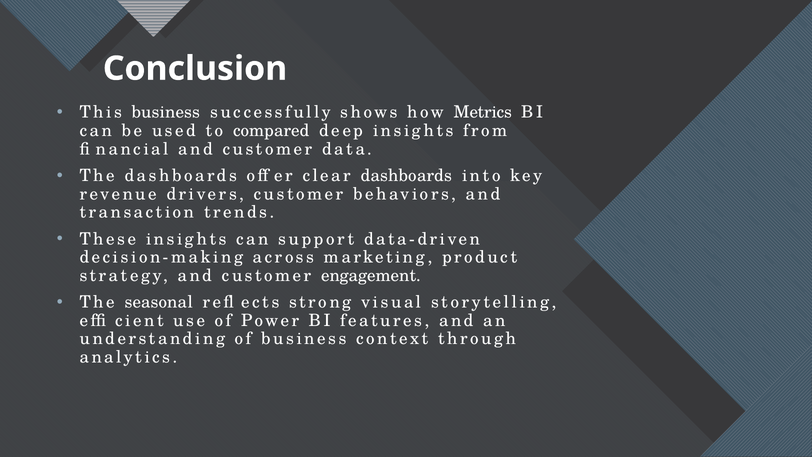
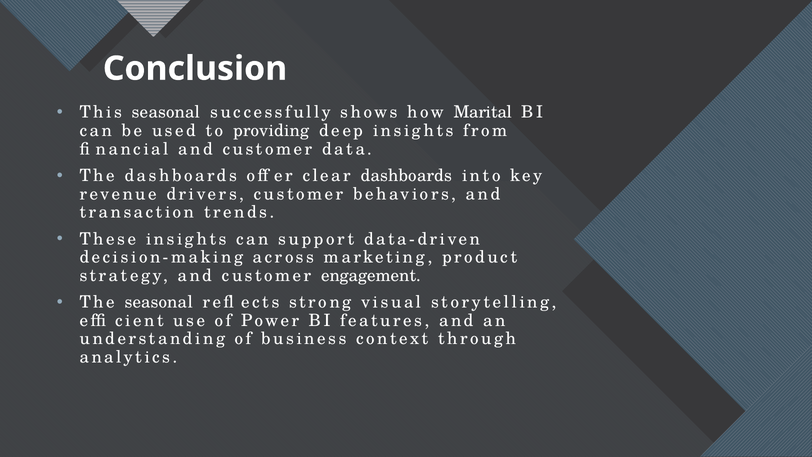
This business: business -> seasonal (166, 112)
Metrics: Metrics -> Marital (483, 112)
compared: compared -> providing (271, 131)
